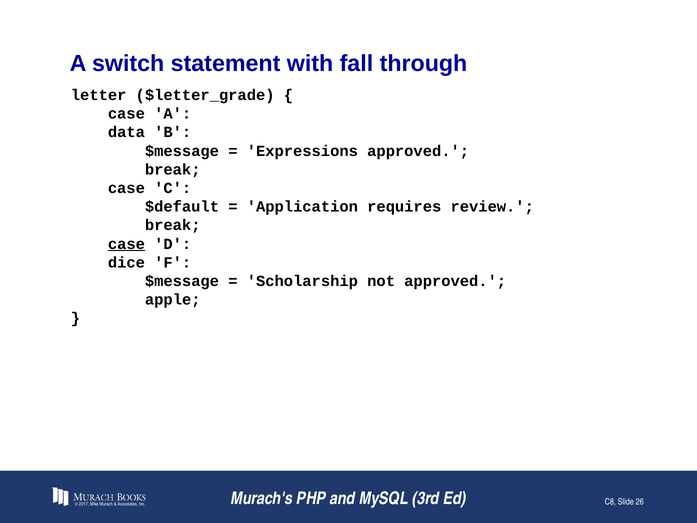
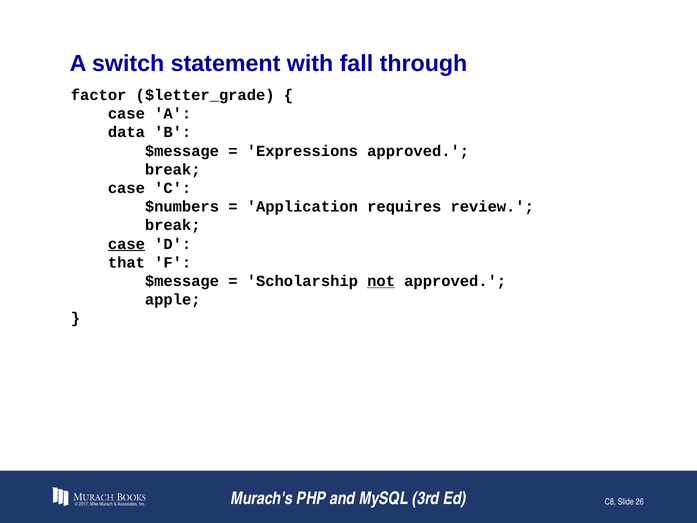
letter: letter -> factor (99, 95)
$default: $default -> $numbers (182, 207)
dice: dice -> that (126, 262)
not underline: none -> present (381, 281)
